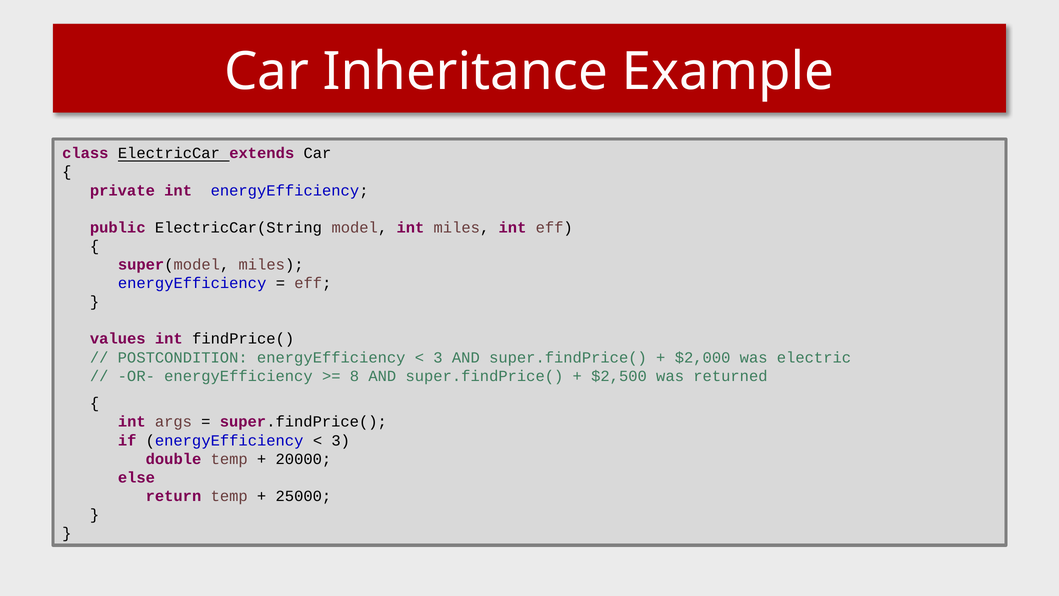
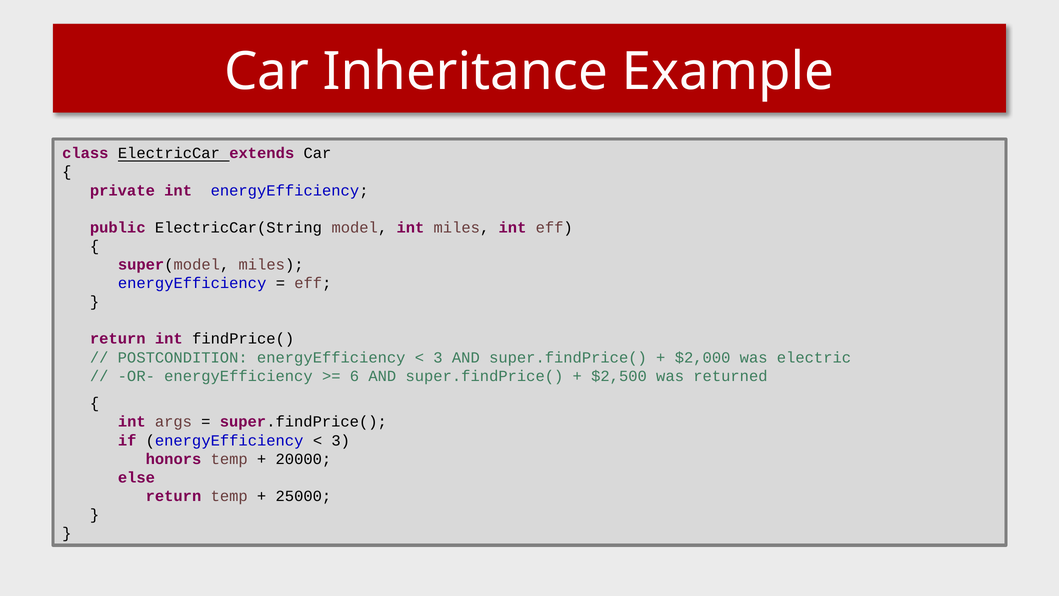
values: values -> return (118, 339)
8: 8 -> 6 (354, 376)
double: double -> honors (174, 459)
